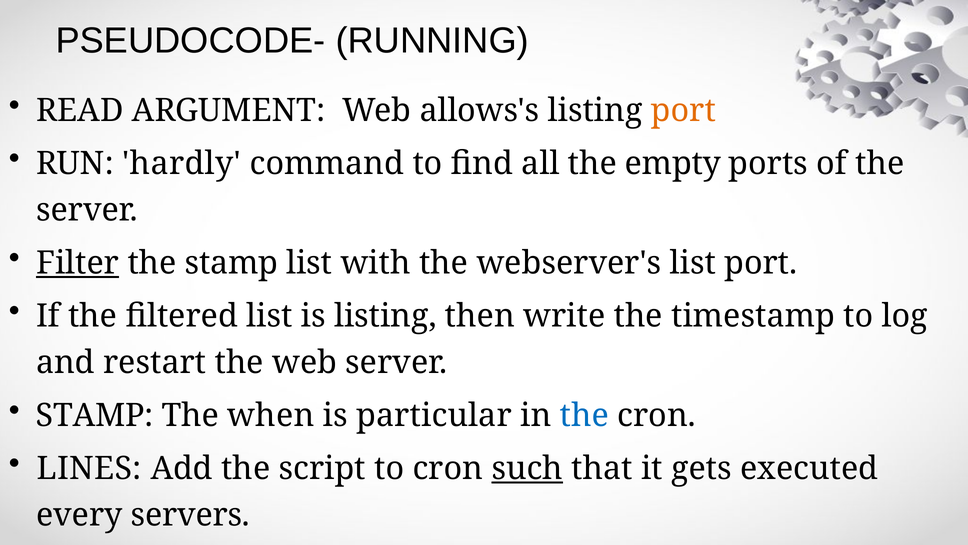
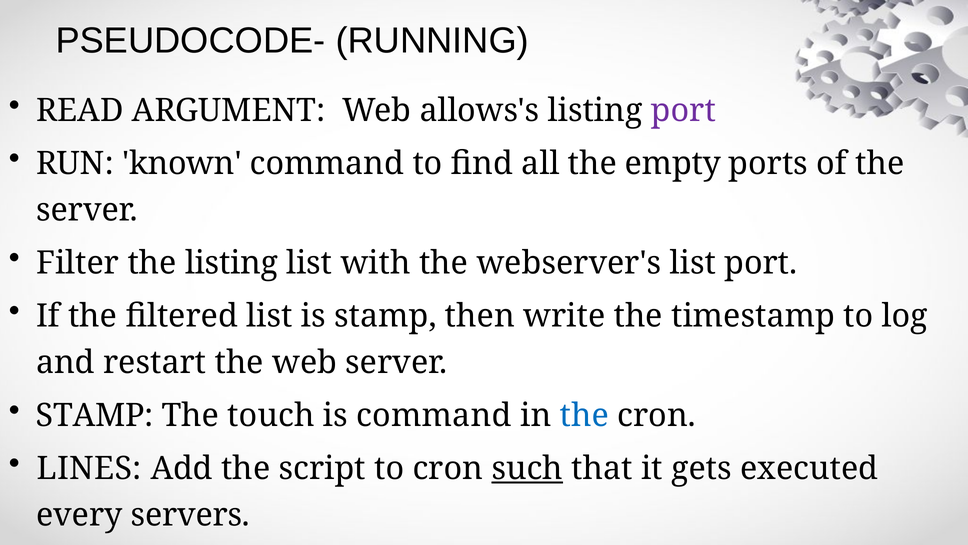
port colour: orange -> purple (683, 111)
hardly: hardly -> known (182, 164)
Filter underline: present -> none (78, 263)
the stamp: stamp -> listing (232, 263)
is listing: listing -> stamp (385, 316)
when: when -> touch (271, 415)
is particular: particular -> command (434, 415)
